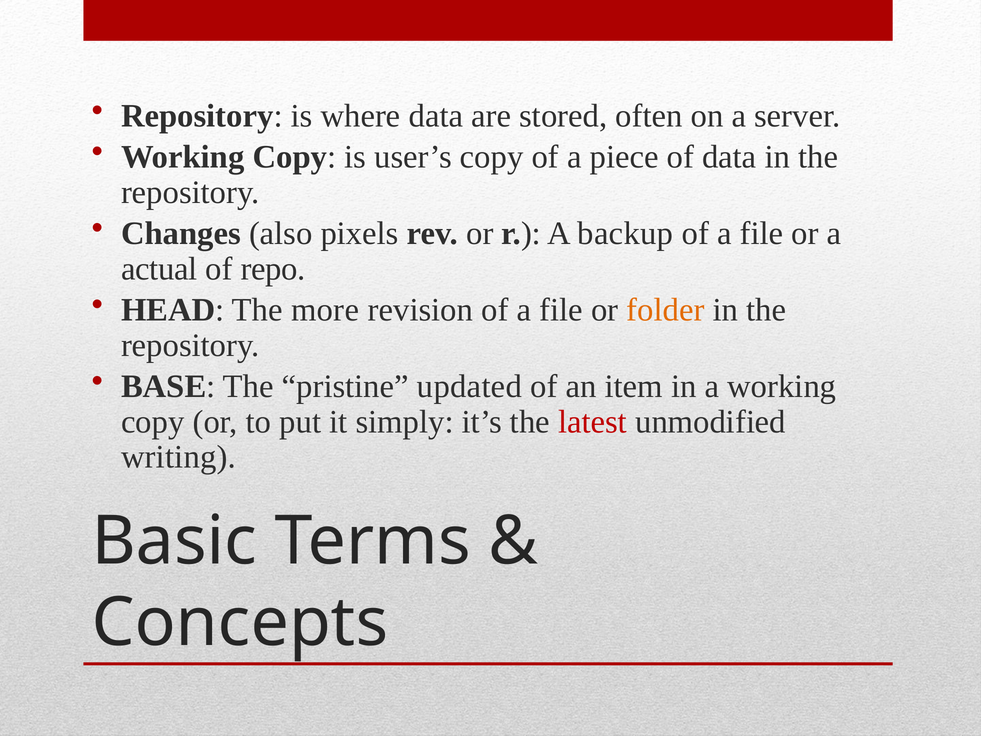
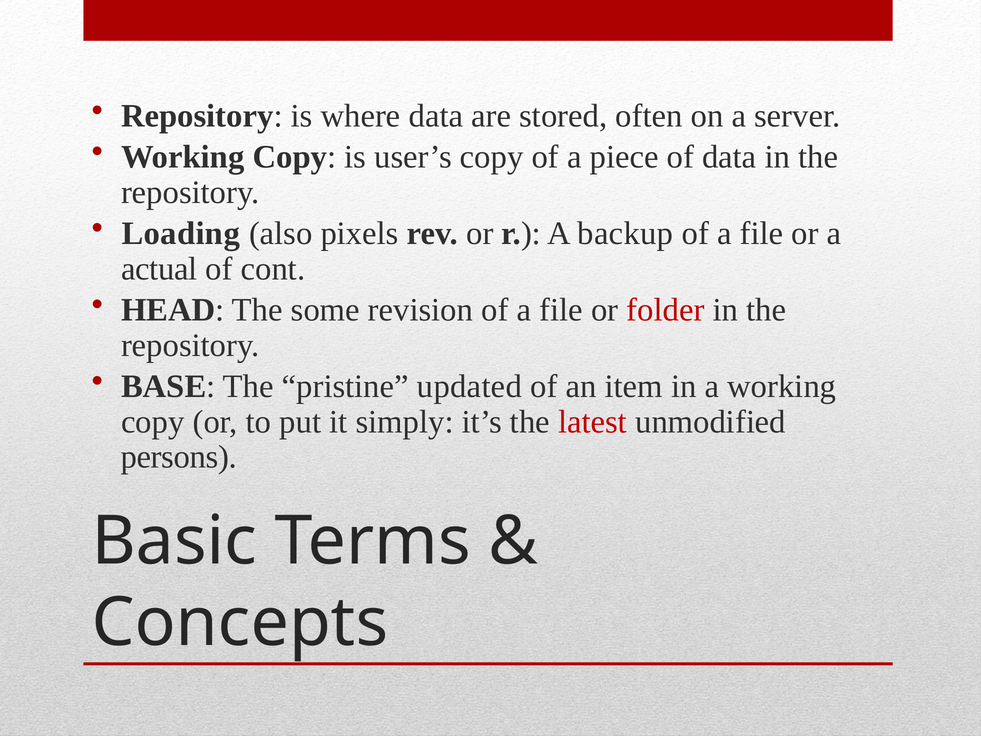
Changes: Changes -> Loading (181, 233)
repo: repo -> cont (273, 269)
more: more -> some (325, 310)
folder colour: orange -> red (665, 310)
writing: writing -> persons (179, 457)
